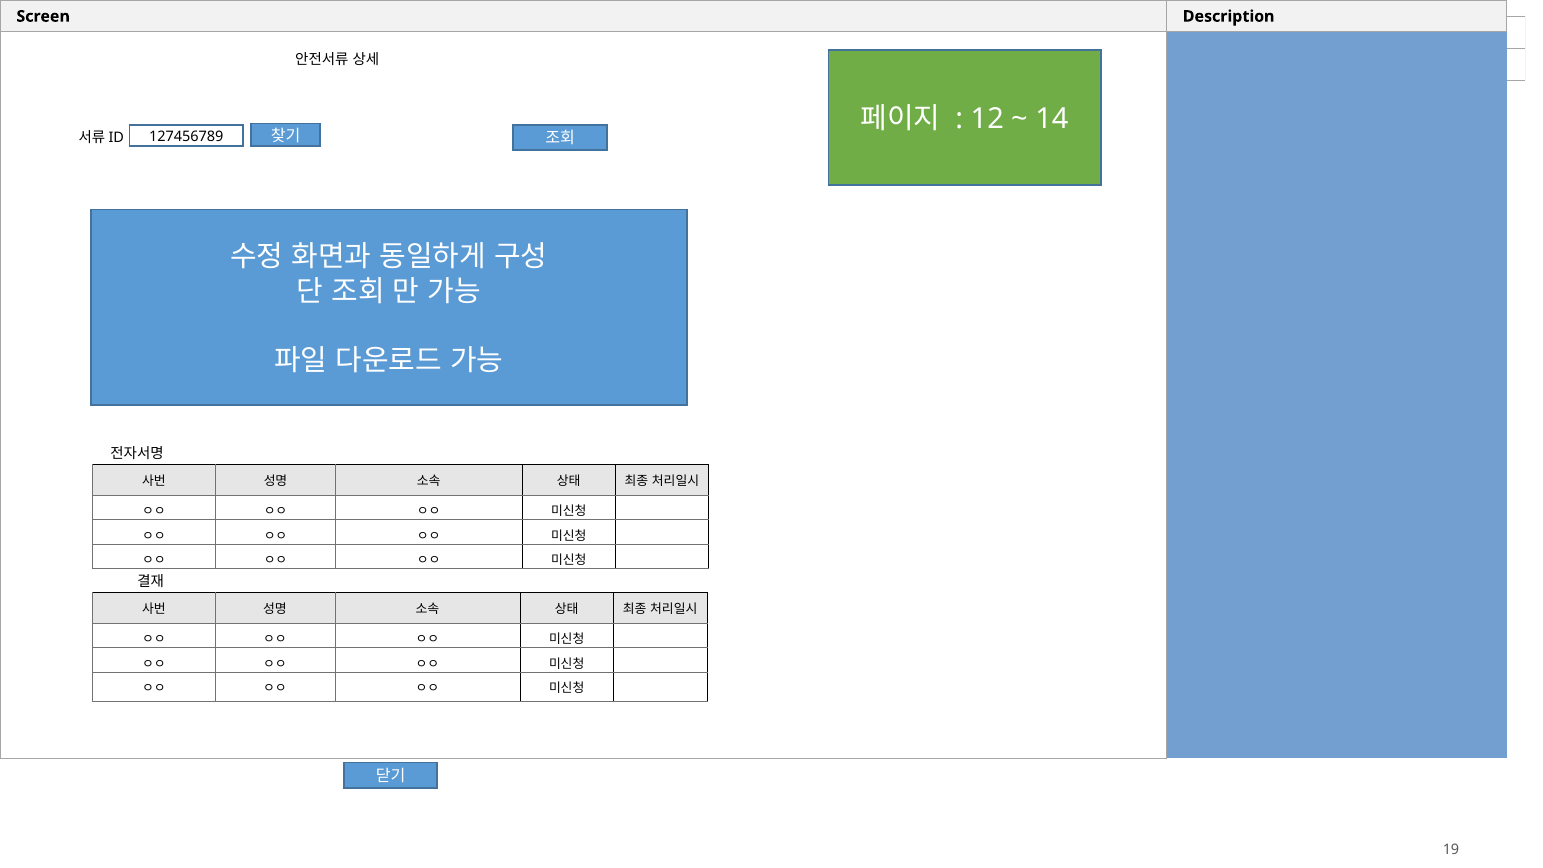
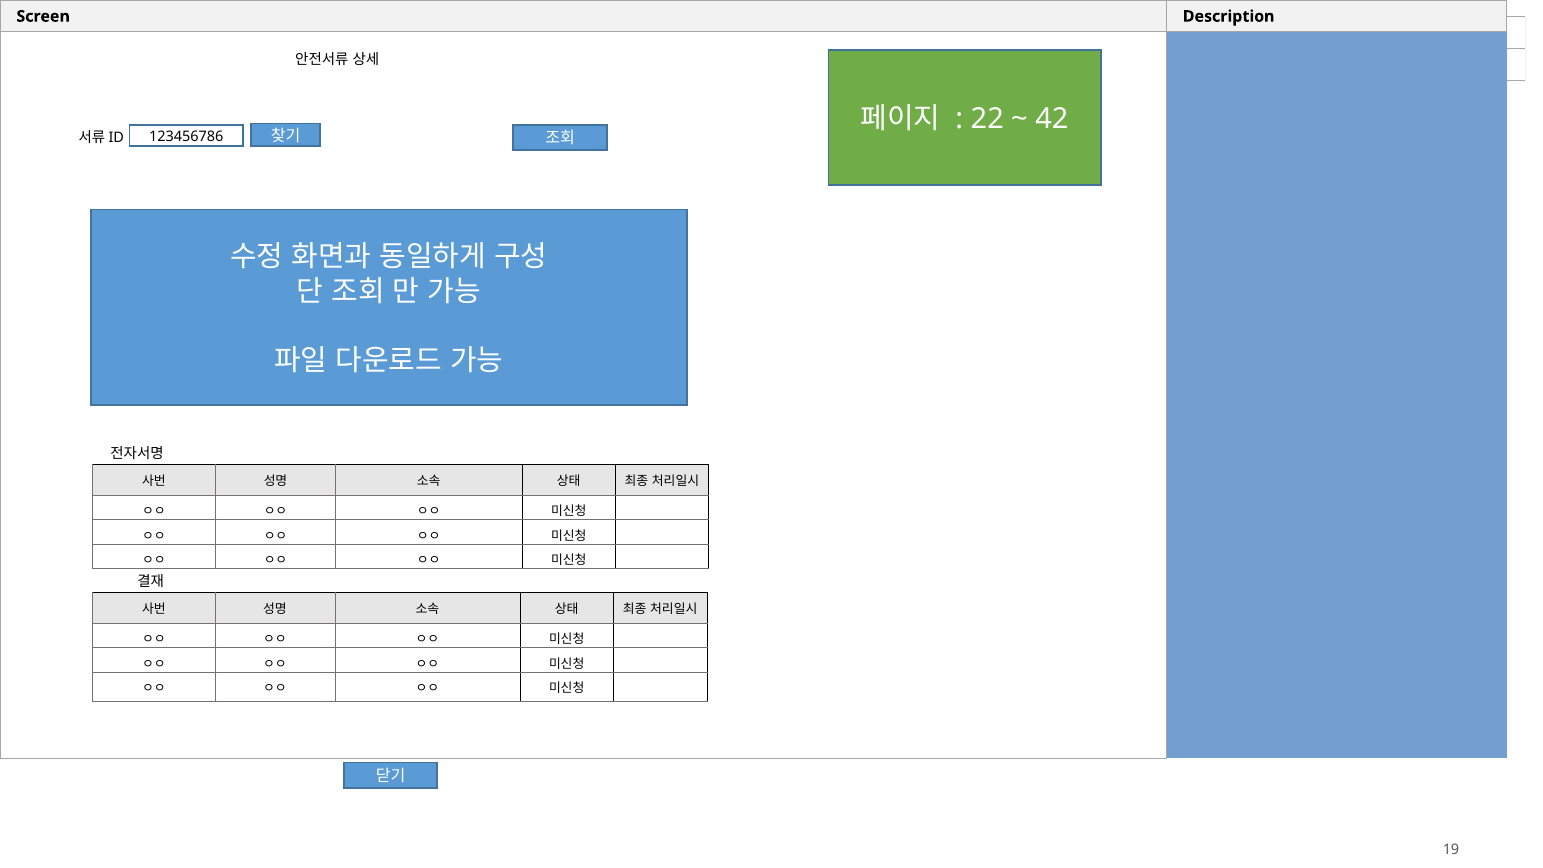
12: 12 -> 22 (987, 119)
14: 14 -> 42 (1052, 119)
127456789: 127456789 -> 123456786 (186, 137)
